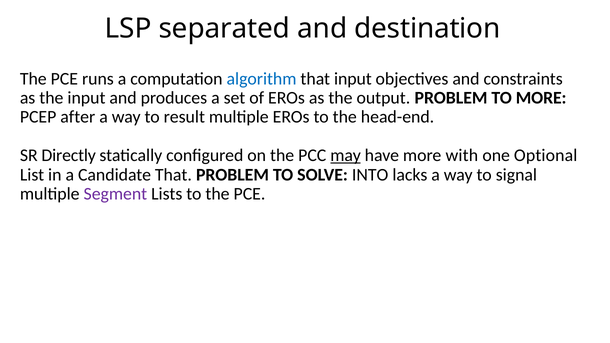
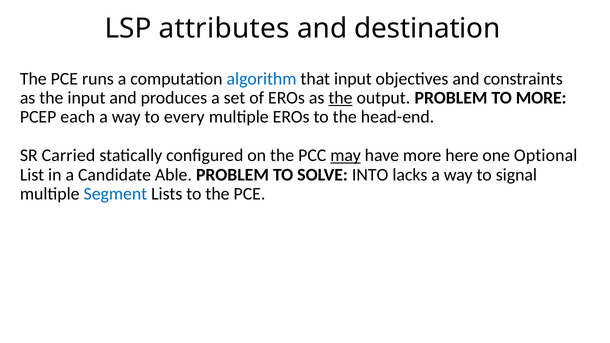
separated: separated -> attributes (224, 28)
the underline: none -> present (340, 98)
after: after -> each (78, 117)
result: result -> every (184, 117)
Directly: Directly -> Carried (68, 156)
with: with -> here (462, 156)
Candidate That: That -> Able (173, 175)
Segment colour: purple -> blue (115, 194)
